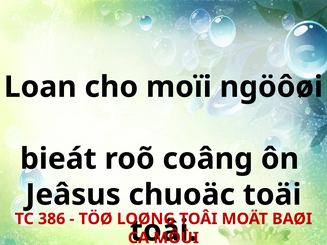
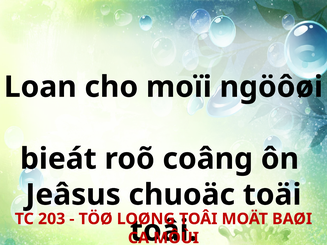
386: 386 -> 203 (52, 219)
